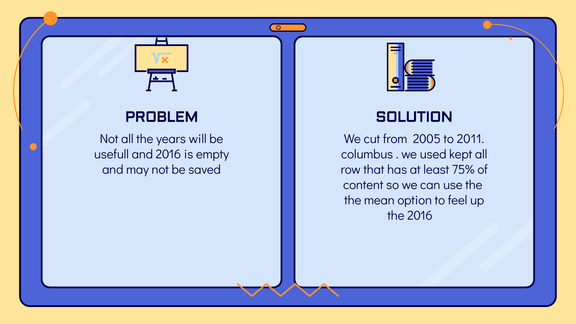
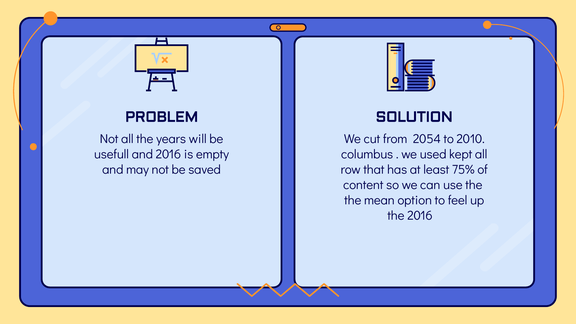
2005: 2005 -> 2054 (427, 139)
2011: 2011 -> 2010 (471, 139)
